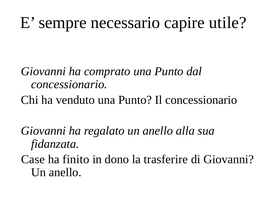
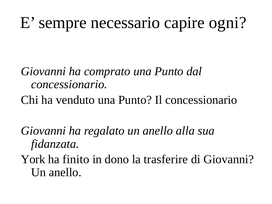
utile: utile -> ogni (228, 23)
Case: Case -> York (33, 159)
